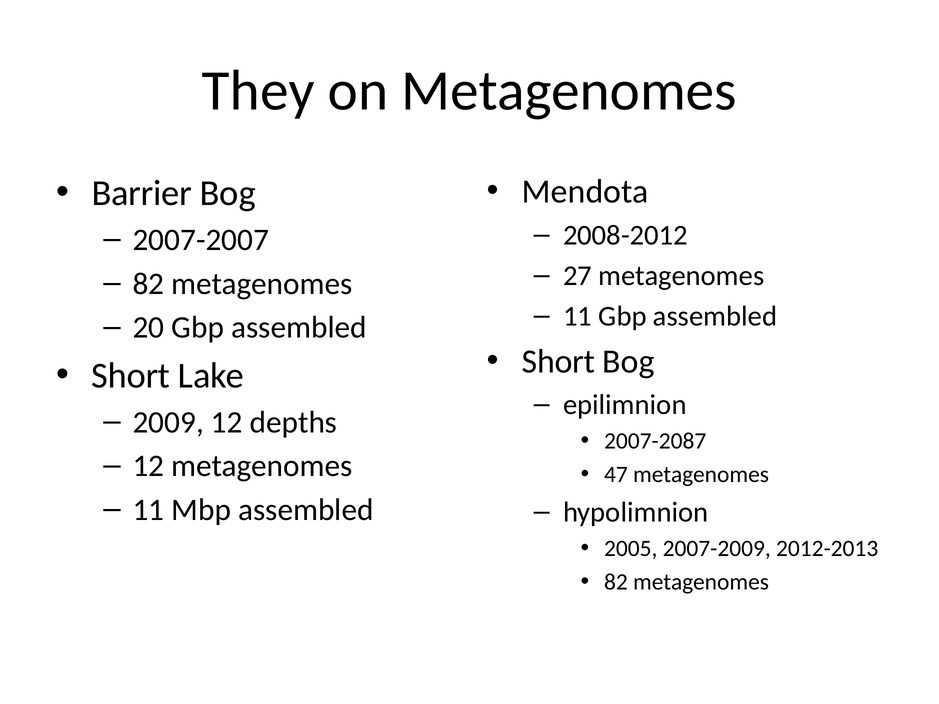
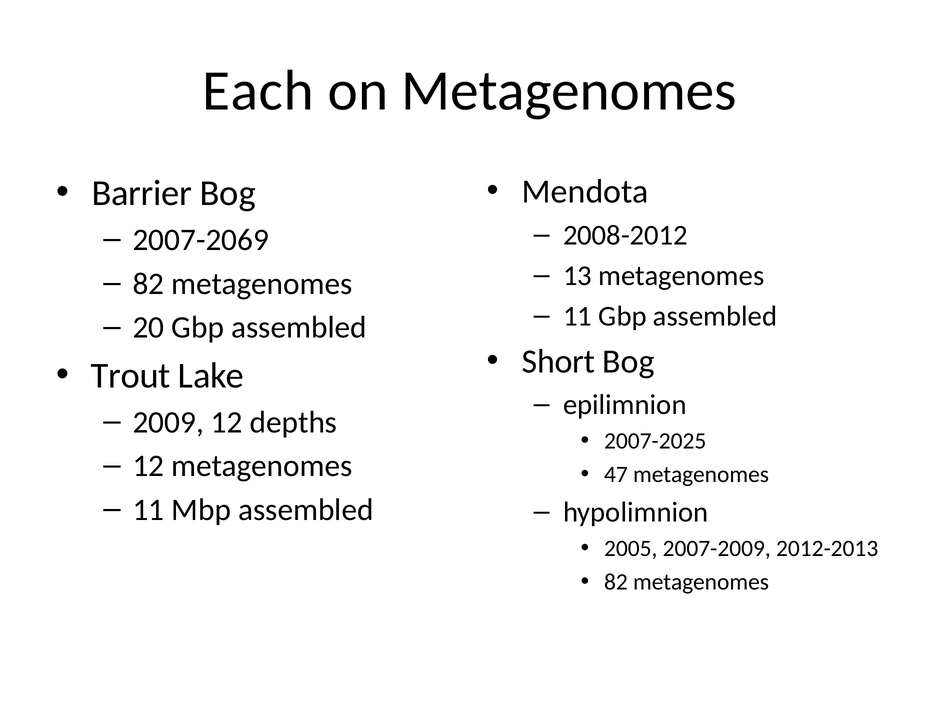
They: They -> Each (258, 91)
2007-2007: 2007-2007 -> 2007-2069 (201, 240)
27: 27 -> 13 (578, 276)
Short: Short -> Trout (131, 376)
2007-2087: 2007-2087 -> 2007-2025 (655, 441)
